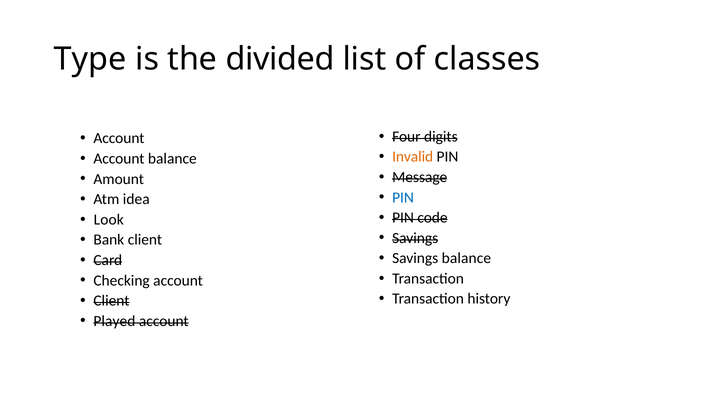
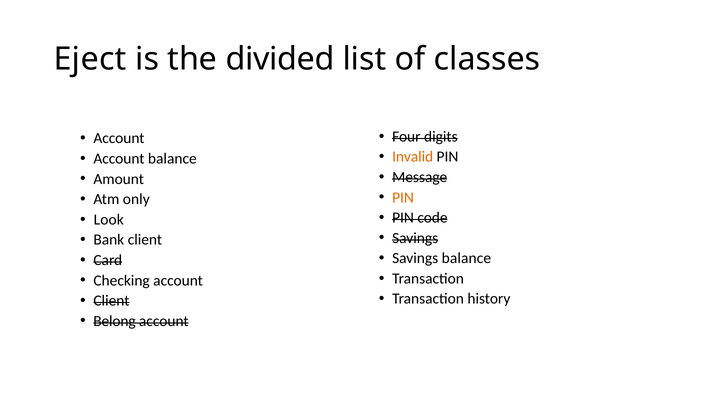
Type: Type -> Eject (90, 59)
PIN colour: blue -> orange (403, 198)
idea: idea -> only (136, 200)
Played: Played -> Belong (115, 321)
